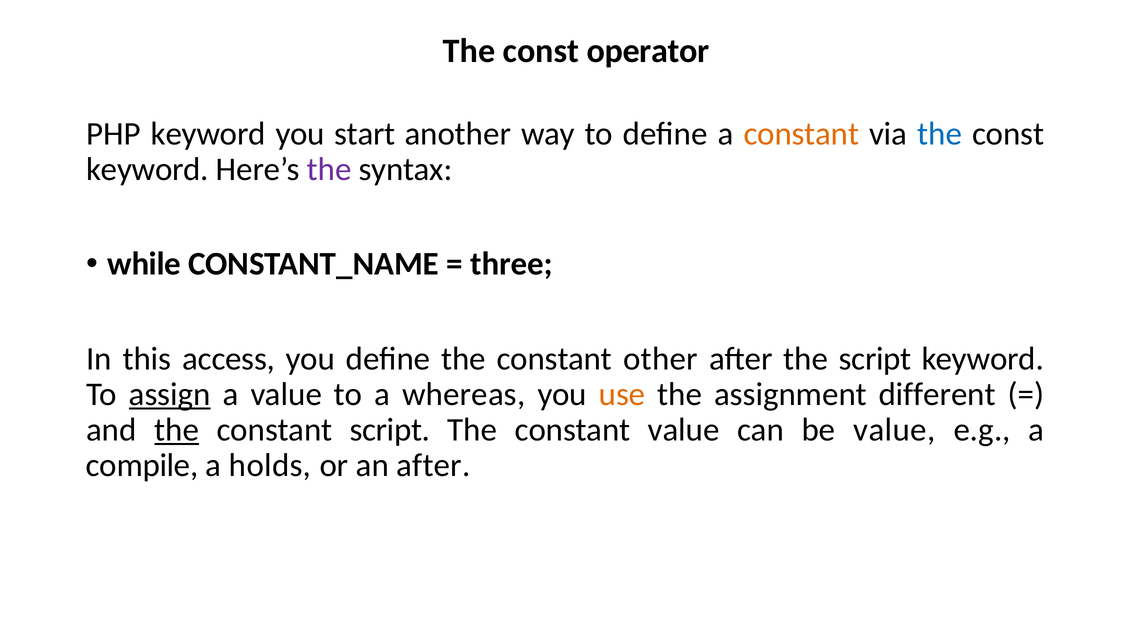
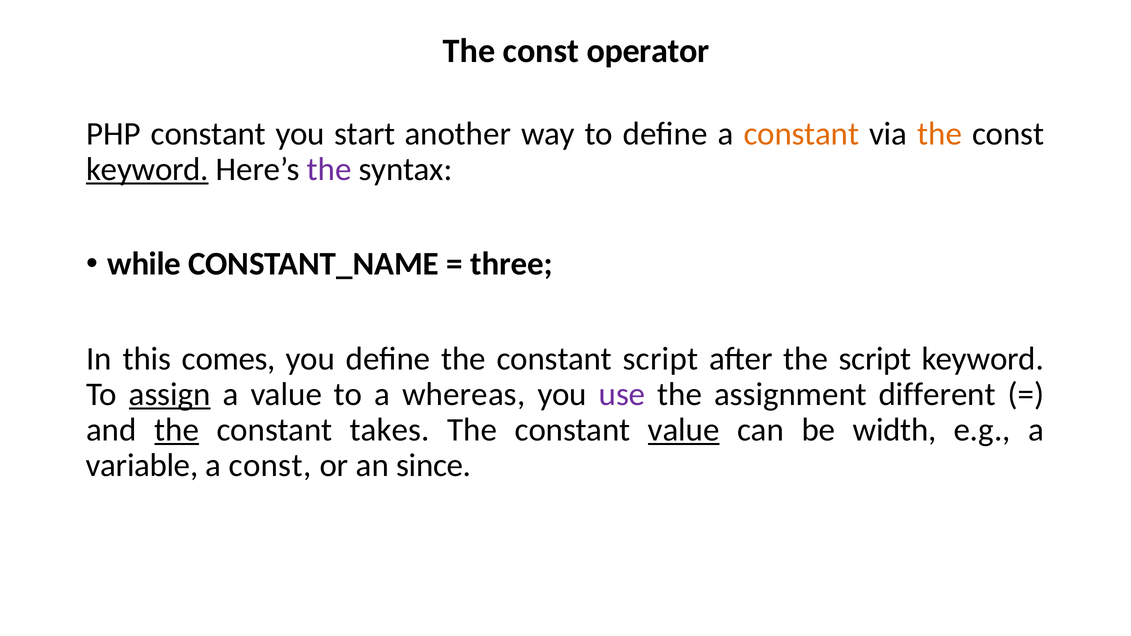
PHP keyword: keyword -> constant (208, 134)
the colour: blue -> orange (940, 134)
keyword underline: none -> present (147, 169)
access: access -> comes (229, 359)
constant other: other -> script (661, 359)
use colour: orange -> purple (622, 394)
constant script: script -> takes (390, 430)
value underline: none -> present (684, 430)
be value: value -> width (895, 430)
compile: compile -> variable (142, 465)
a holds: holds -> const (270, 465)
an after: after -> since (434, 465)
